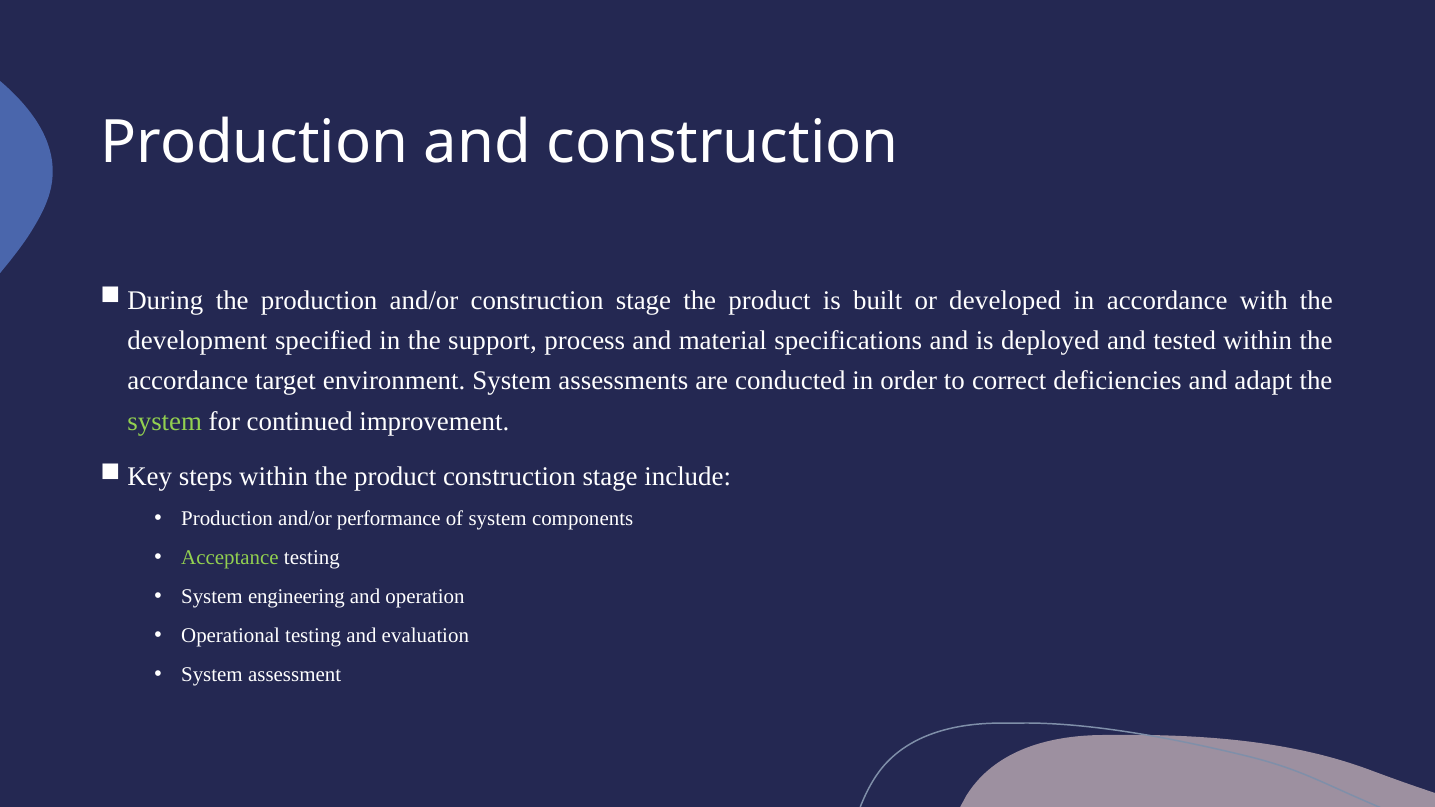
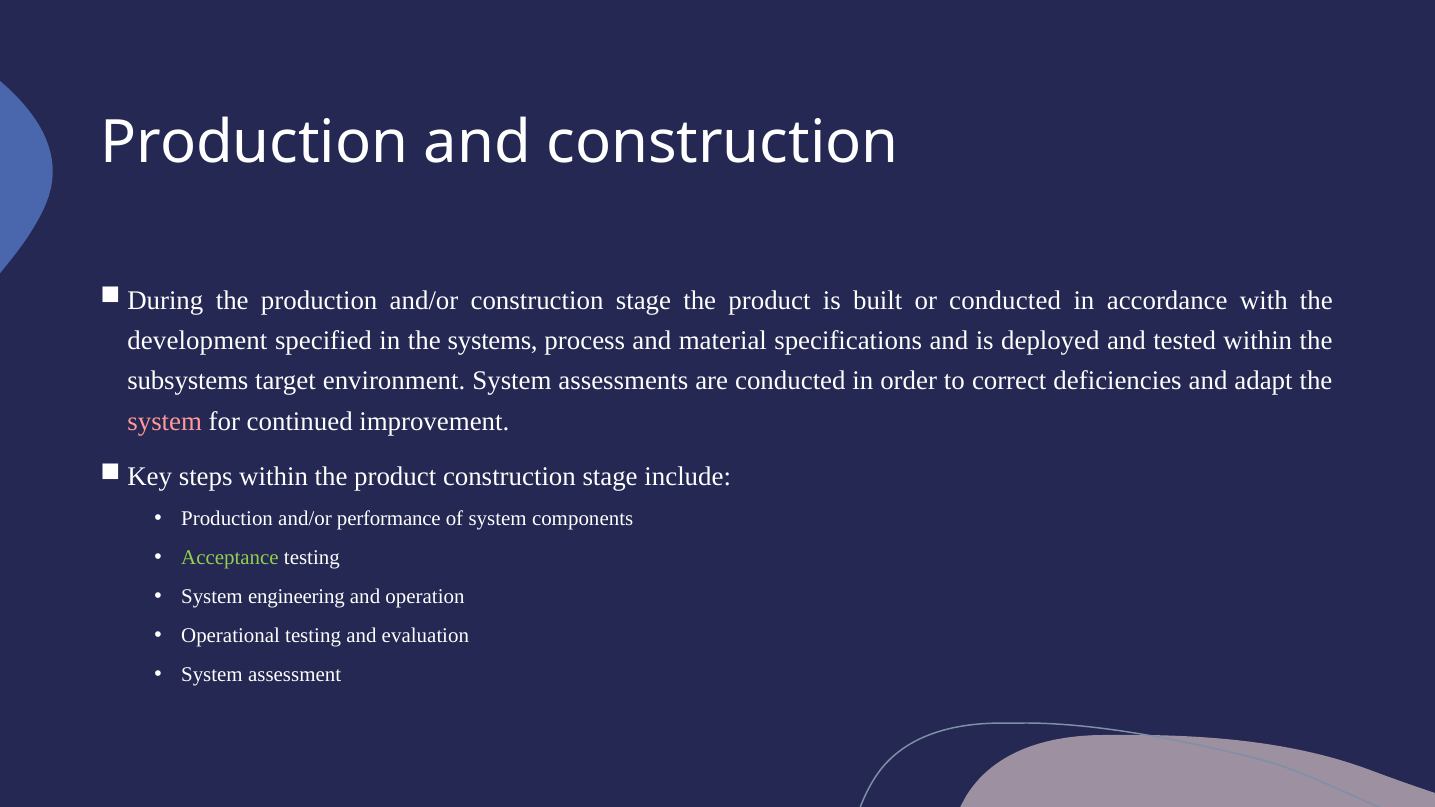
or developed: developed -> conducted (1005, 301)
support: support -> systems (493, 341)
accordance: accordance -> subsystems (188, 381)
system colour: light green -> pink (165, 422)
